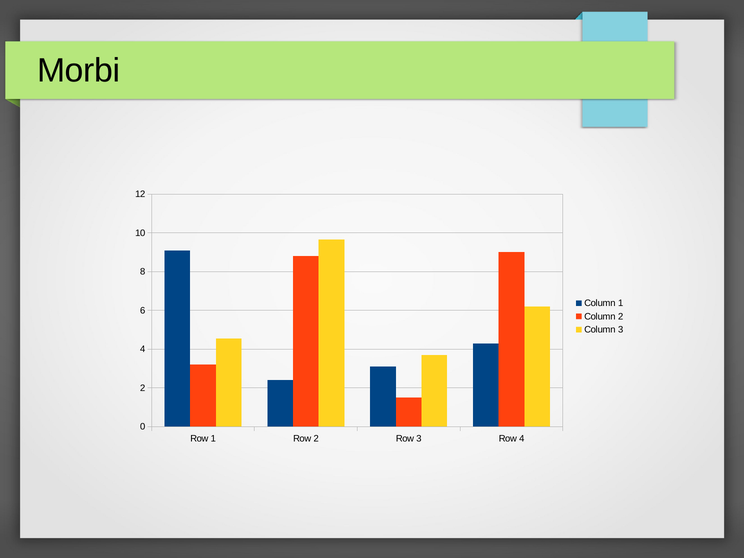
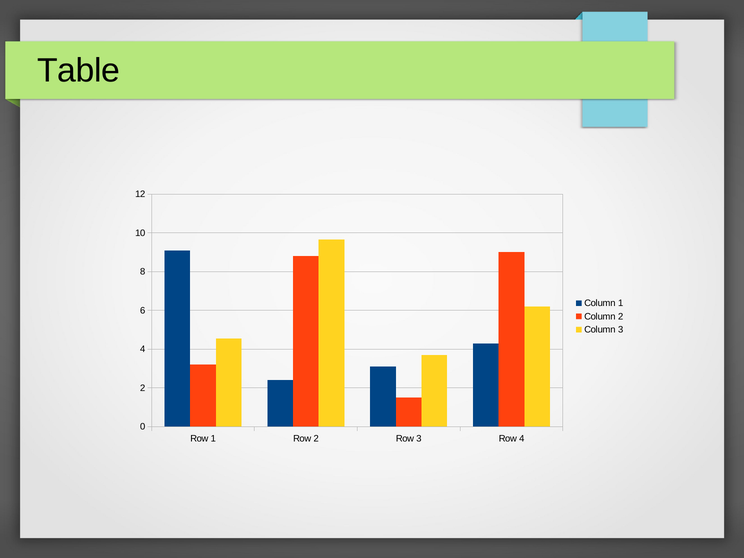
Morbi: Morbi -> Table (79, 70)
